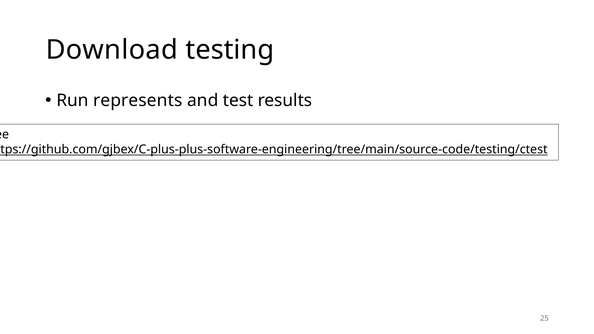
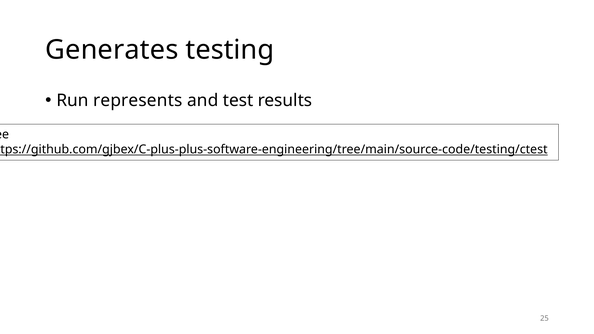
Download: Download -> Generates (112, 50)
